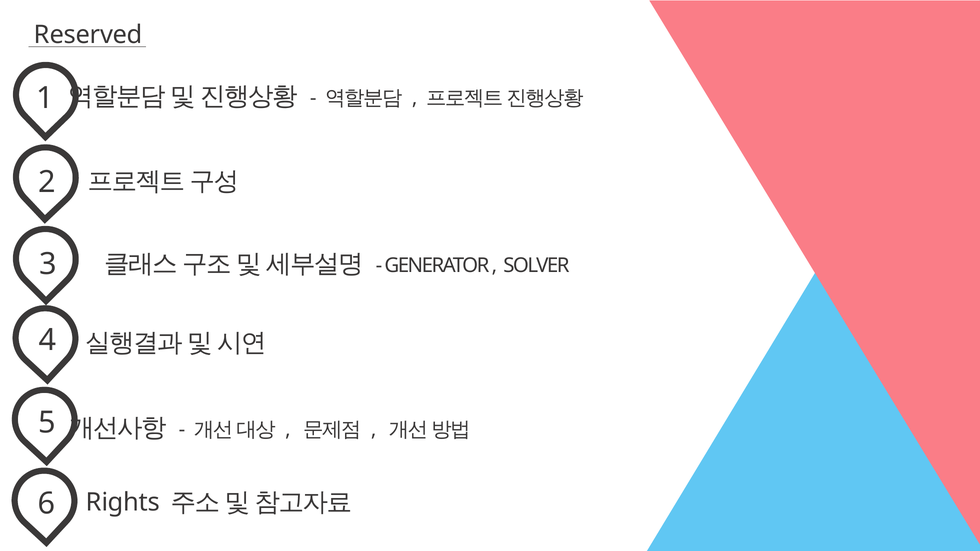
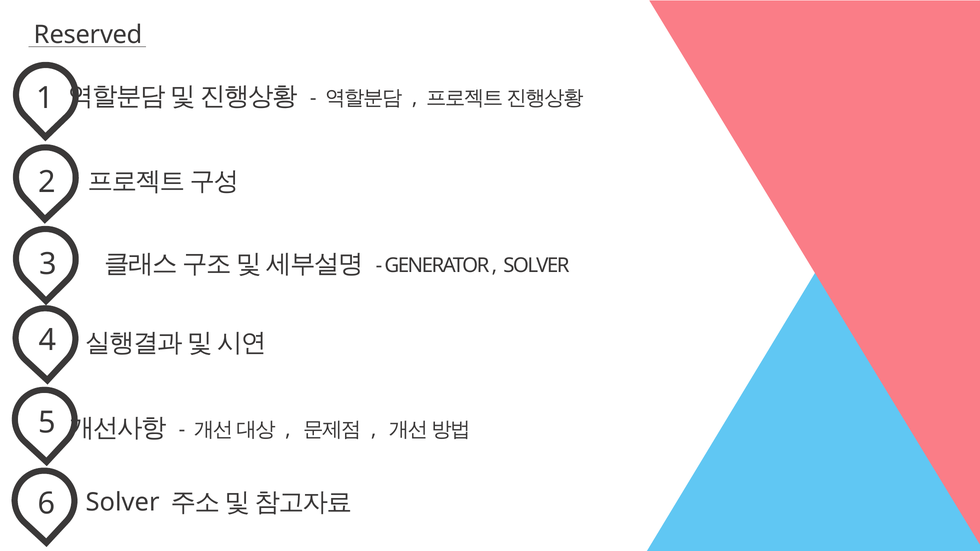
Rights: Rights -> Solver (123, 503)
